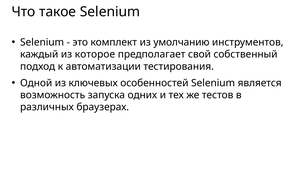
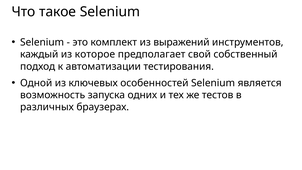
умолчанию: умолчанию -> выражений (181, 42)
